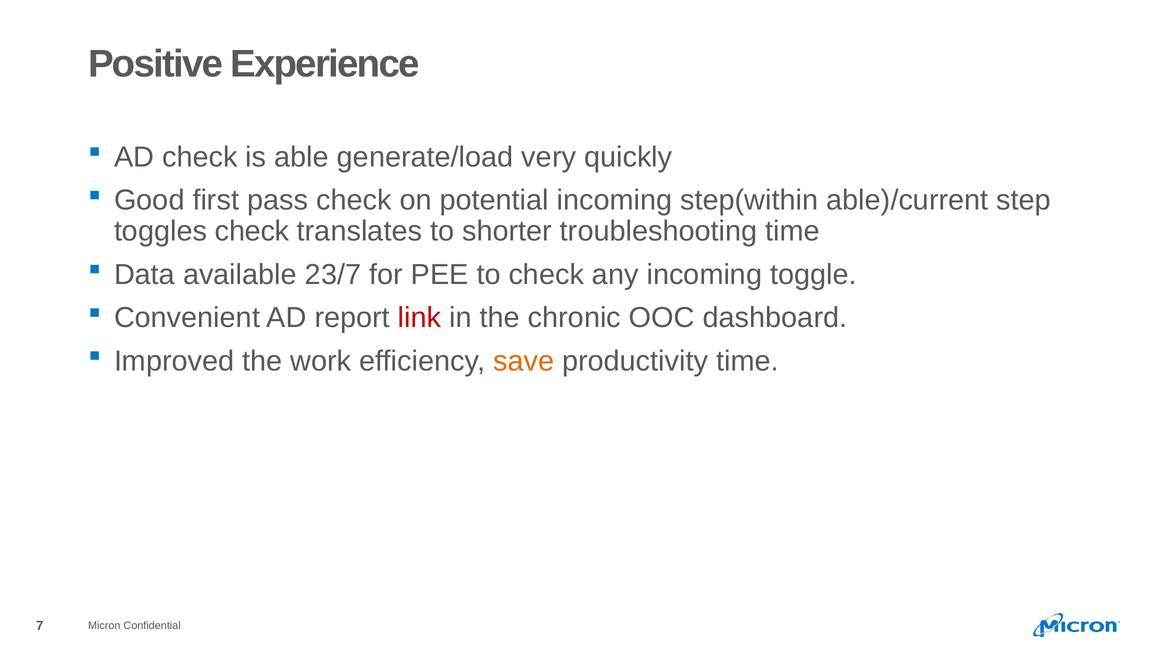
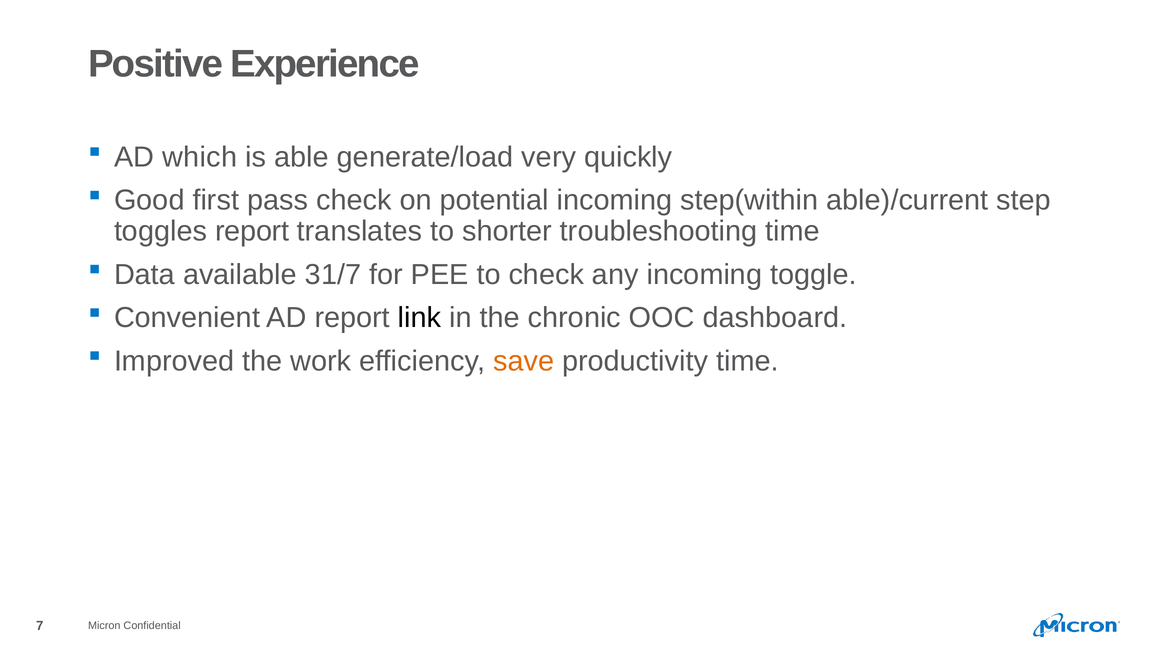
AD check: check -> which (200, 157)
toggles check: check -> report (252, 231)
23/7: 23/7 -> 31/7 (333, 275)
link colour: red -> black (420, 318)
